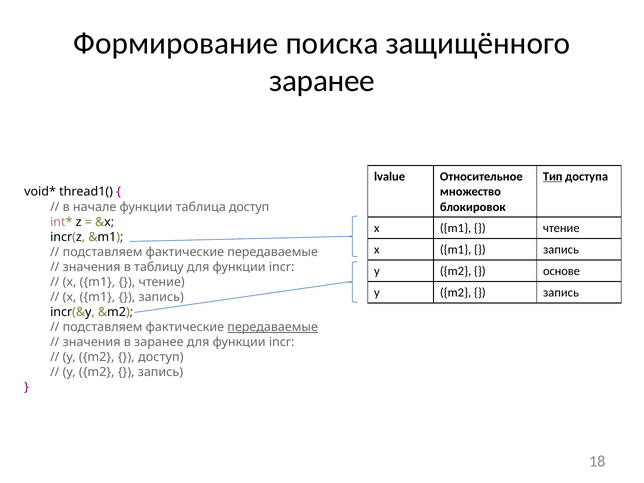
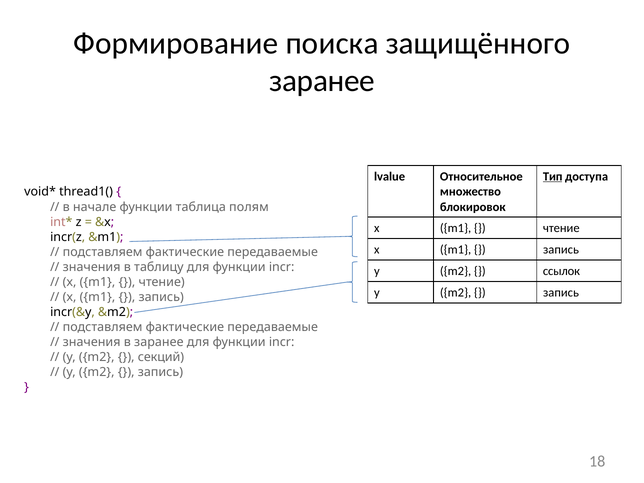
таблица доступ: доступ -> полям (249, 207)
основе: основе -> ссылок (561, 271)
передаваемые underline: present -> none (273, 327)
доступ: доступ -> секций (161, 357)
